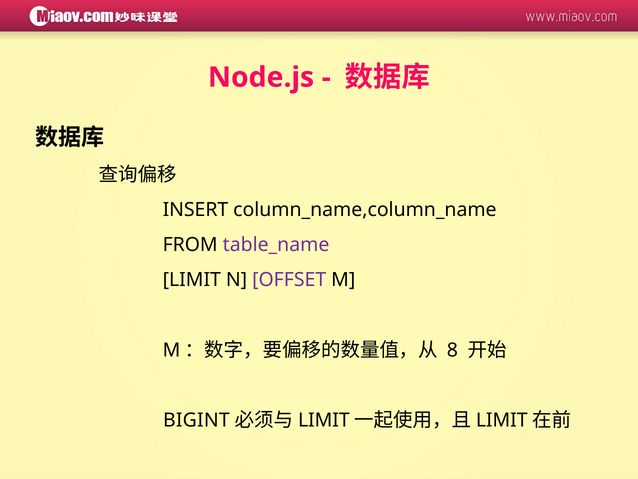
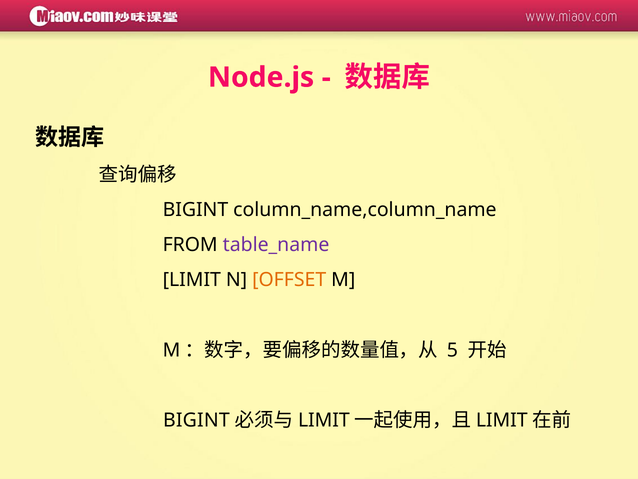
INSERT: INSERT -> BIGINT (195, 210)
OFFSET colour: purple -> orange (289, 280)
8: 8 -> 5 (452, 350)
